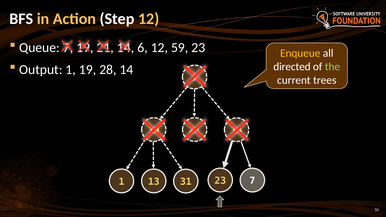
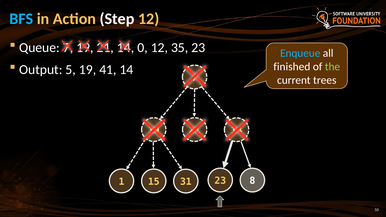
BFS colour: white -> light blue (21, 19)
6: 6 -> 0 (143, 48)
59: 59 -> 35 (180, 48)
Enqueue colour: yellow -> light blue (300, 53)
directed: directed -> finished (292, 67)
Output 1: 1 -> 5 (71, 70)
28: 28 -> 41 (108, 70)
23 7: 7 -> 8 (252, 181)
13: 13 -> 15 (154, 182)
